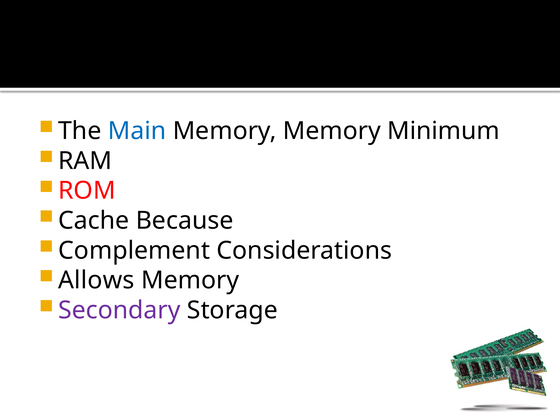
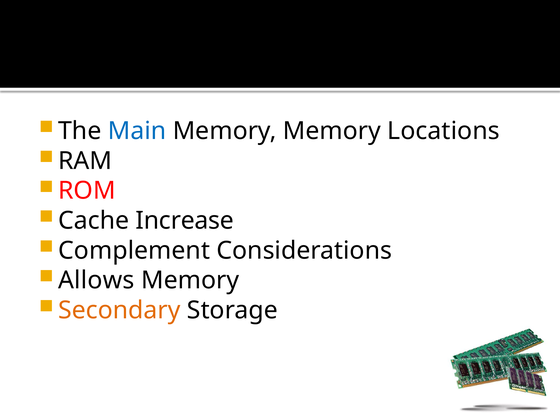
Minimum: Minimum -> Locations (444, 131)
Because: Because -> Increase (185, 221)
Secondary colour: purple -> orange (119, 310)
